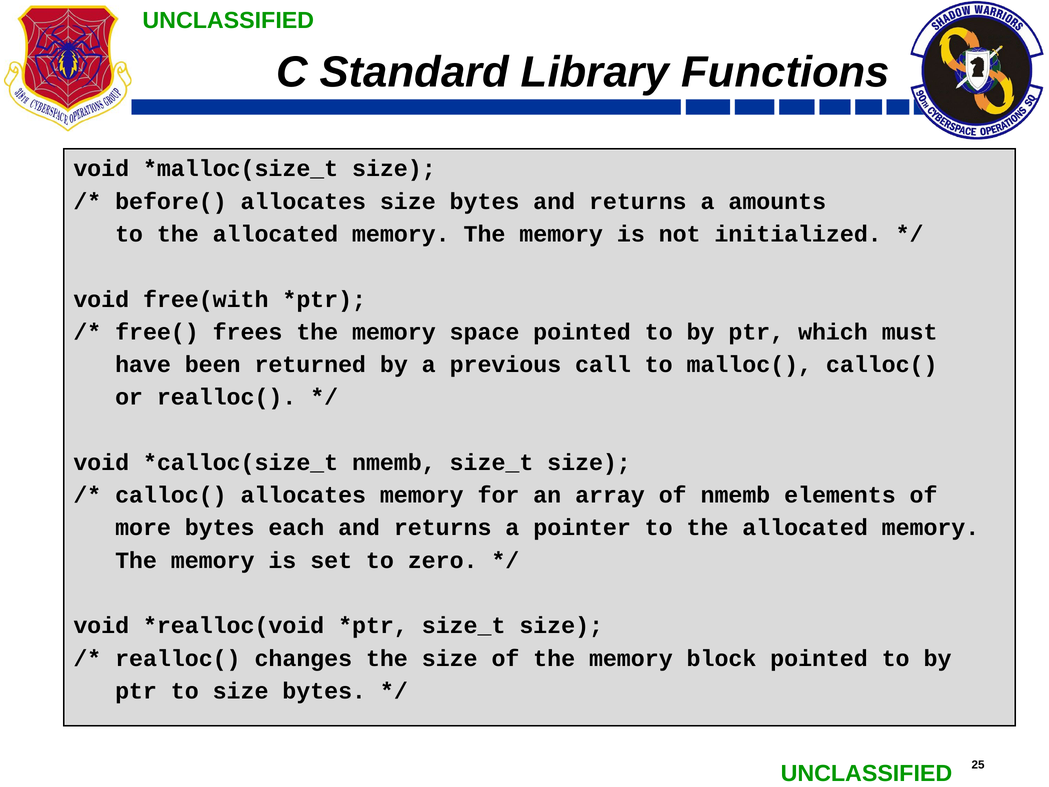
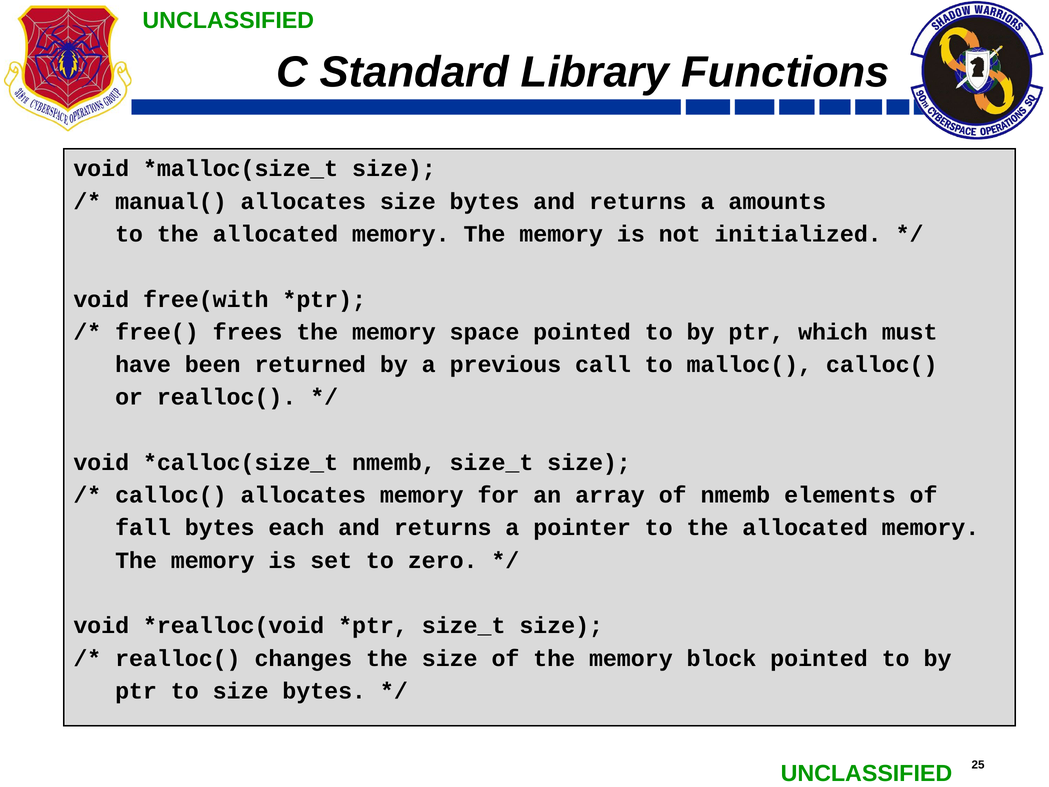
before(: before( -> manual( (171, 201)
more: more -> fall (143, 528)
